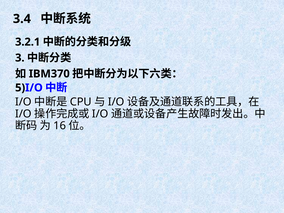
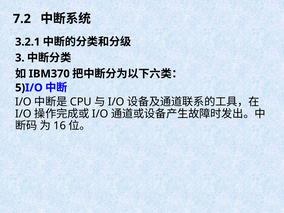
3.4: 3.4 -> 7.2 (22, 19)
